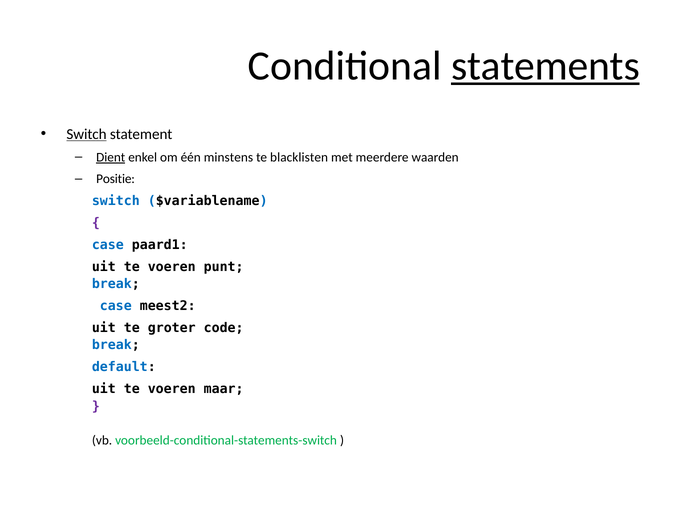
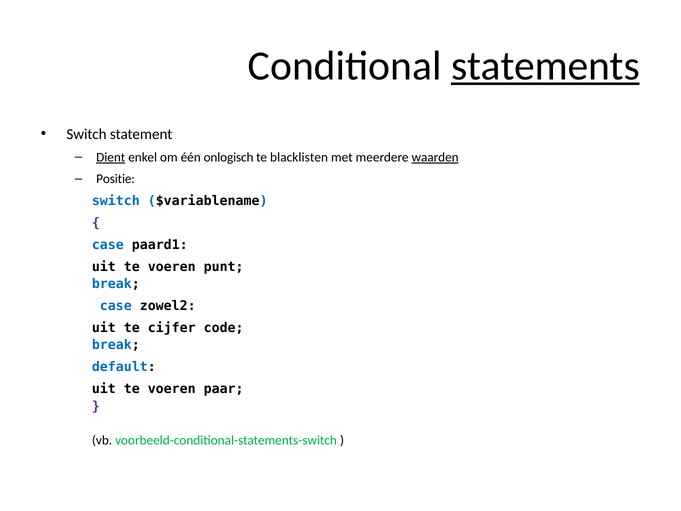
Switch underline: present -> none (87, 134)
minstens: minstens -> onlogisch (229, 157)
waarden underline: none -> present (435, 157)
meest2: meest2 -> zowel2 (168, 306)
groter: groter -> cijfer (172, 328)
maar: maar -> paar (224, 389)
